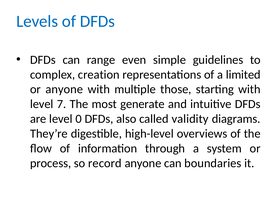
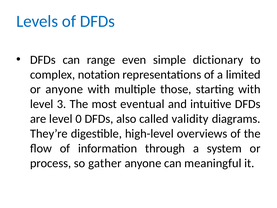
guidelines: guidelines -> dictionary (218, 60)
creation: creation -> notation (99, 74)
7: 7 -> 3 (62, 104)
generate: generate -> eventual (142, 104)
record: record -> gather (105, 163)
boundaries: boundaries -> meaningful (213, 163)
